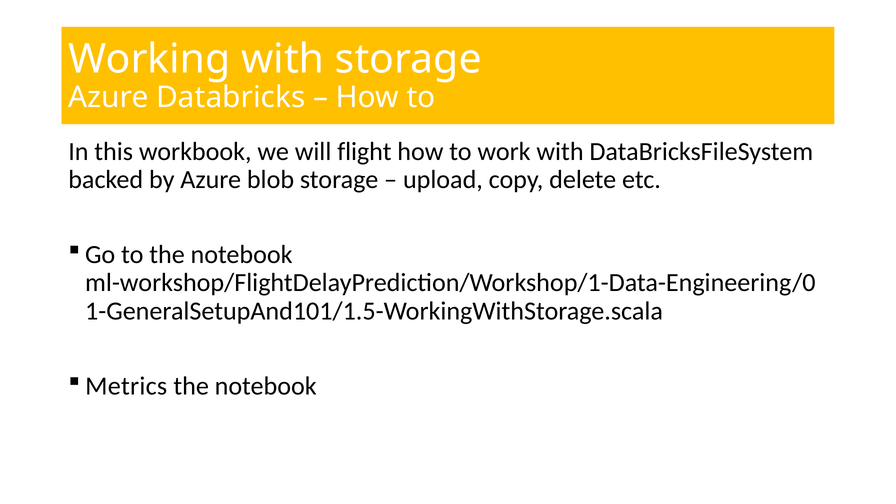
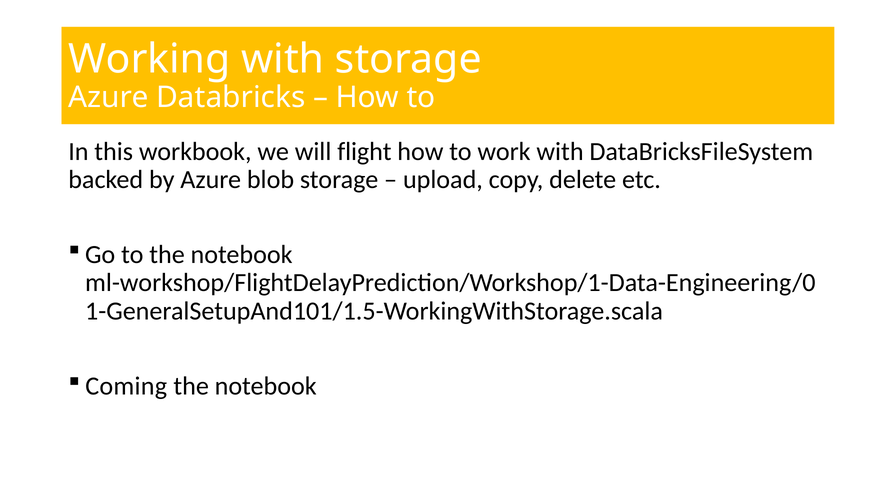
Metrics: Metrics -> Coming (126, 386)
